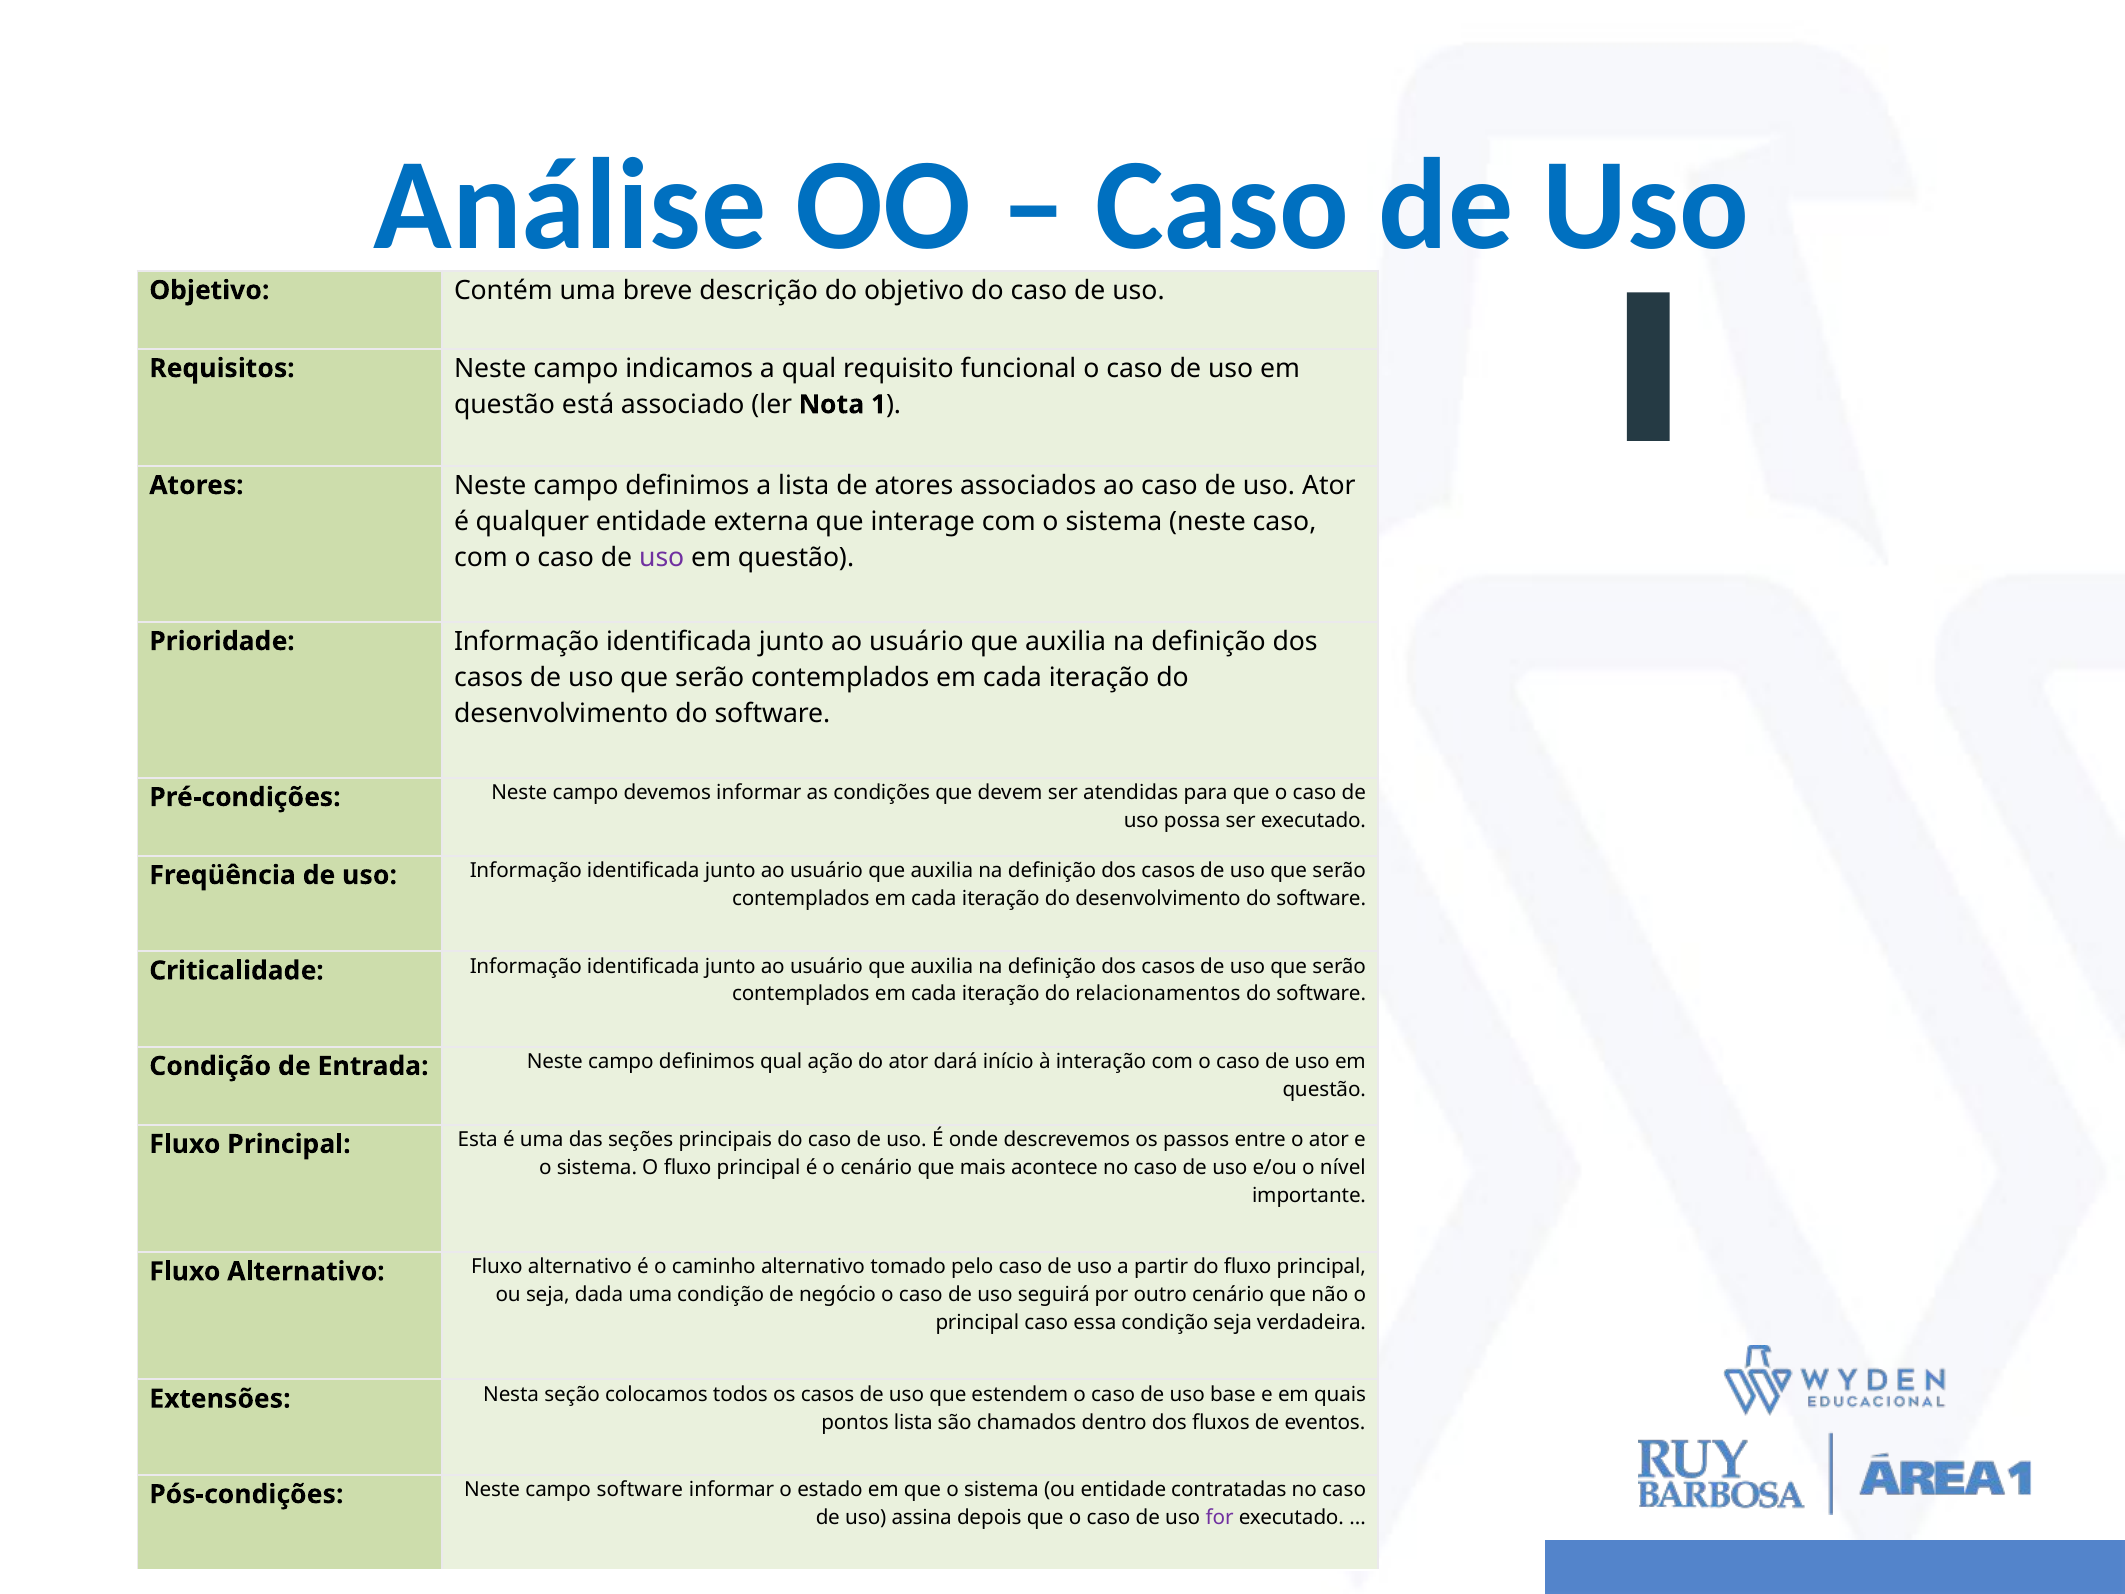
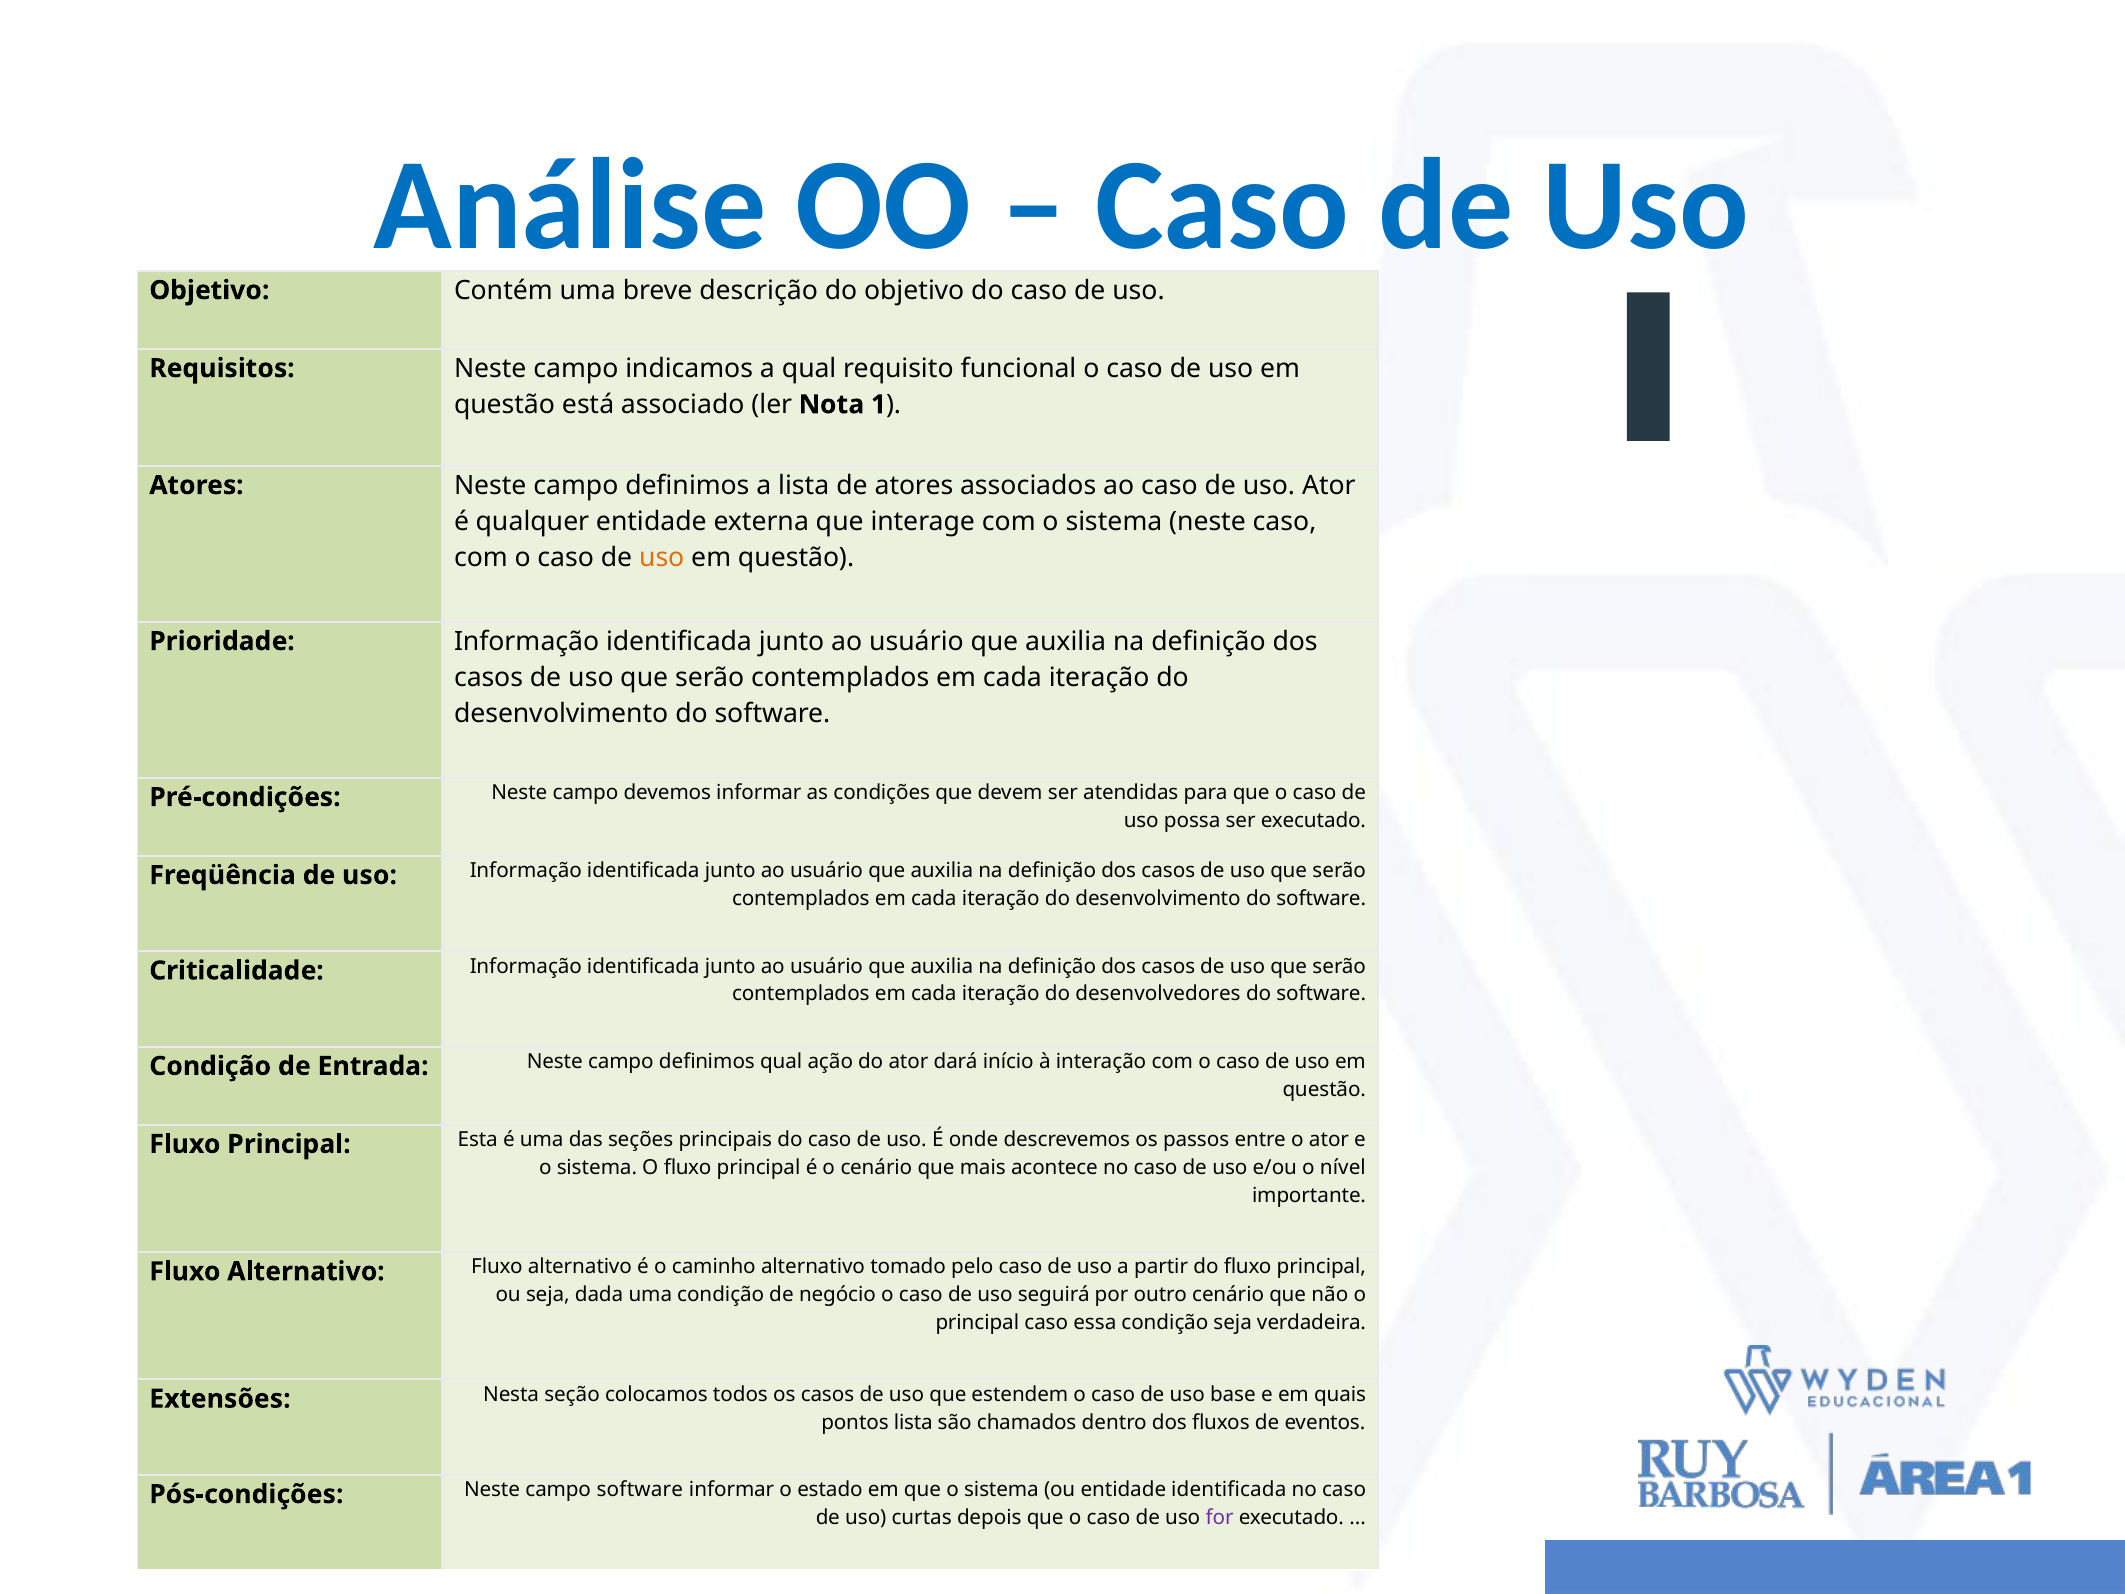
uso colour: purple -> orange (662, 558)
relacionamentos: relacionamentos -> desenvolvedores (1158, 994)
entidade contratadas: contratadas -> identificada (1229, 1490)
assina: assina -> curtas (922, 1518)
